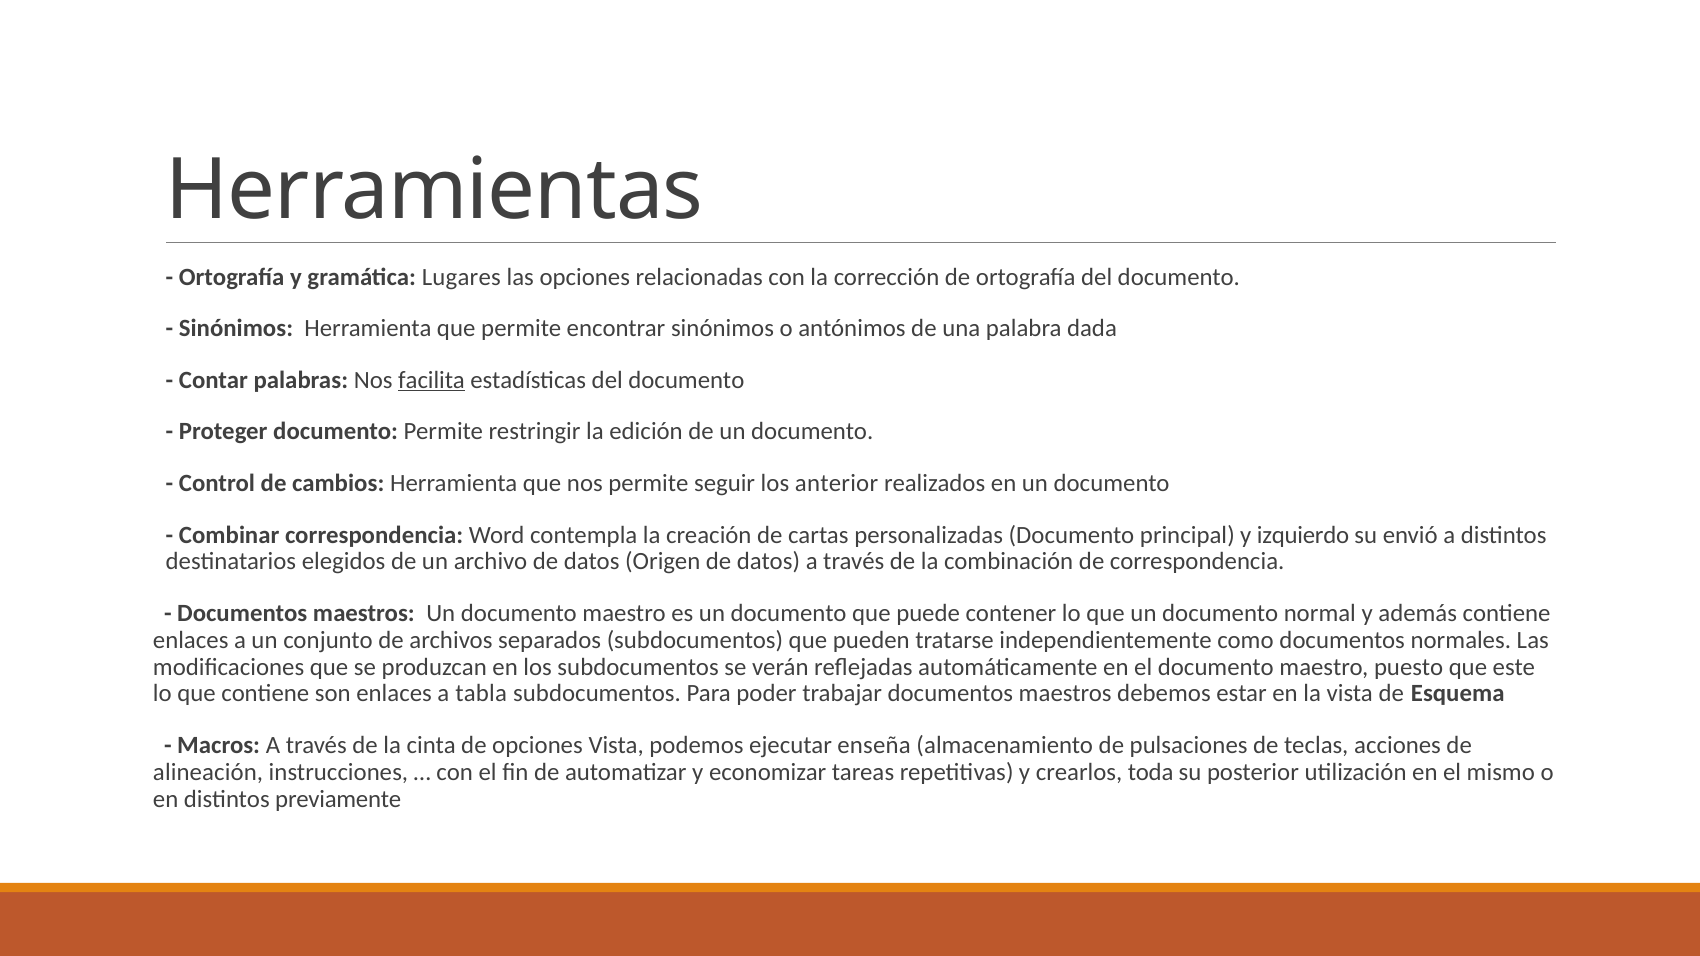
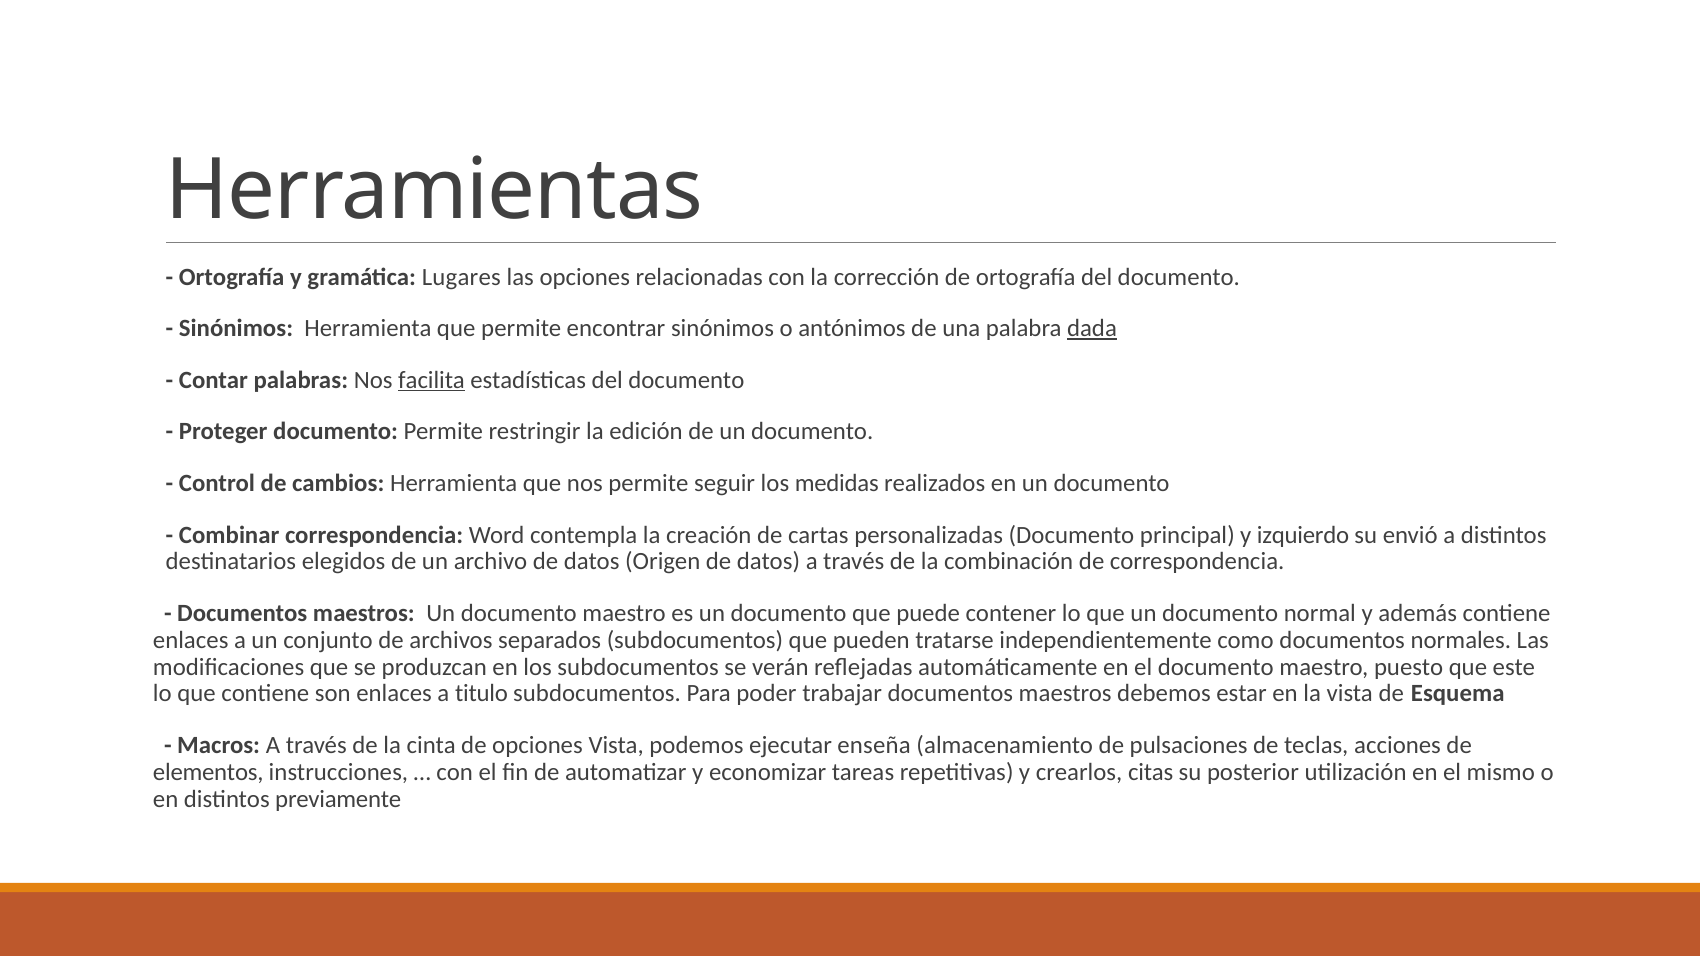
dada underline: none -> present (1092, 329)
anterior: anterior -> medidas (837, 483)
tabla: tabla -> titulo (481, 694)
alineación: alineación -> elementos (208, 772)
toda: toda -> citas (1151, 772)
